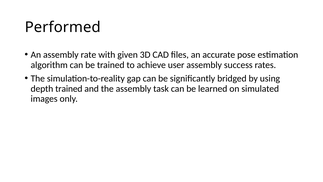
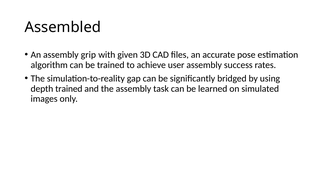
Performed: Performed -> Assembled (63, 27)
rate: rate -> grip (88, 55)
